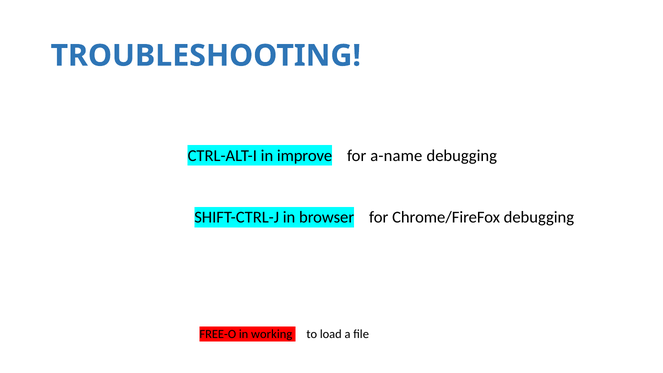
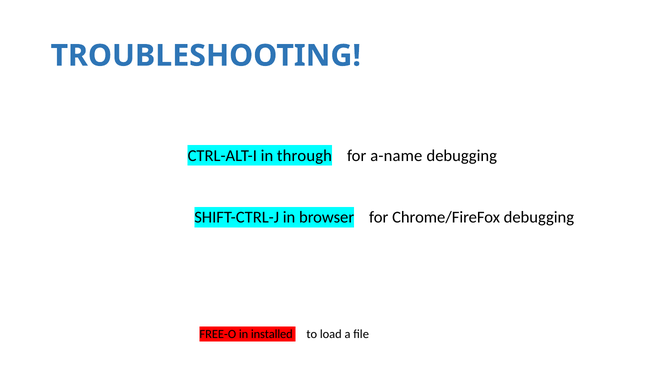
improve: improve -> through (304, 156)
working: working -> installed (272, 334)
